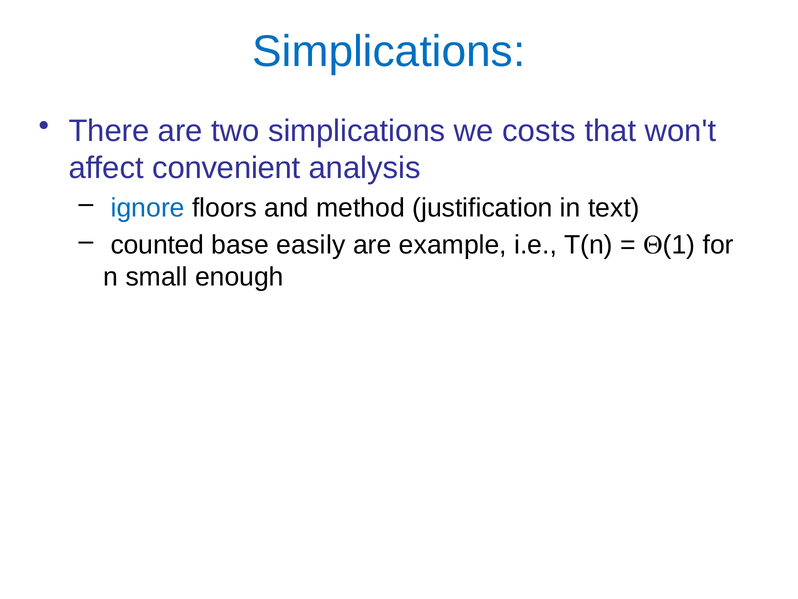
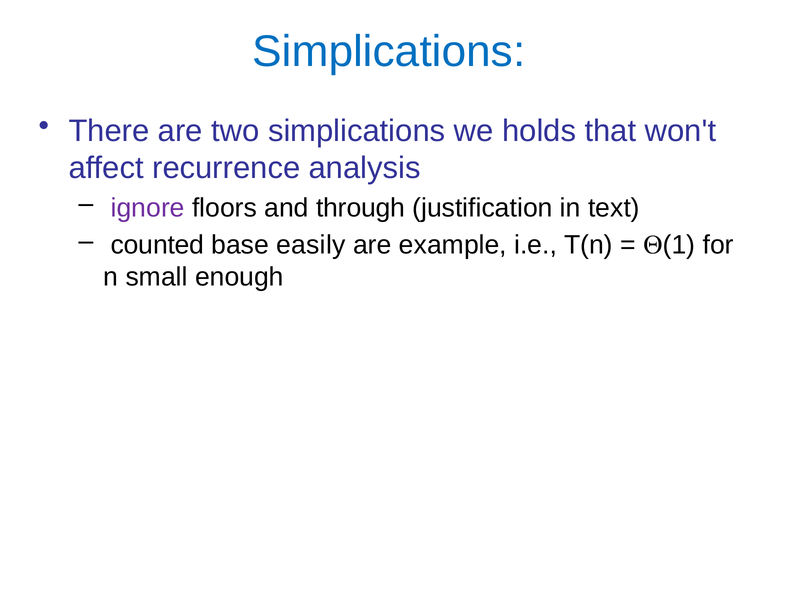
costs: costs -> holds (539, 131)
convenient: convenient -> recurrence (226, 168)
ignore colour: blue -> purple (148, 208)
method: method -> through (361, 208)
